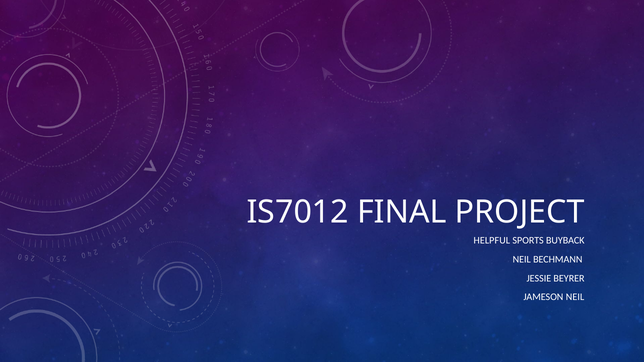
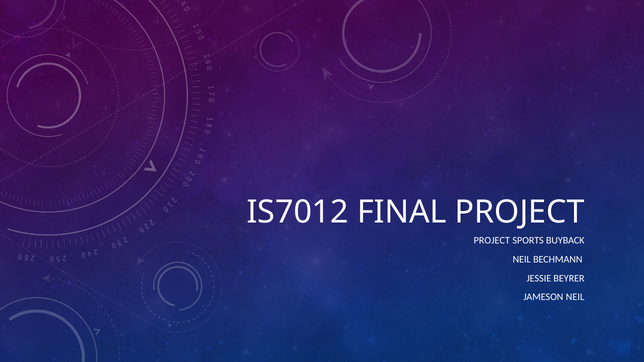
HELPFUL: HELPFUL -> PROJECT (492, 241)
